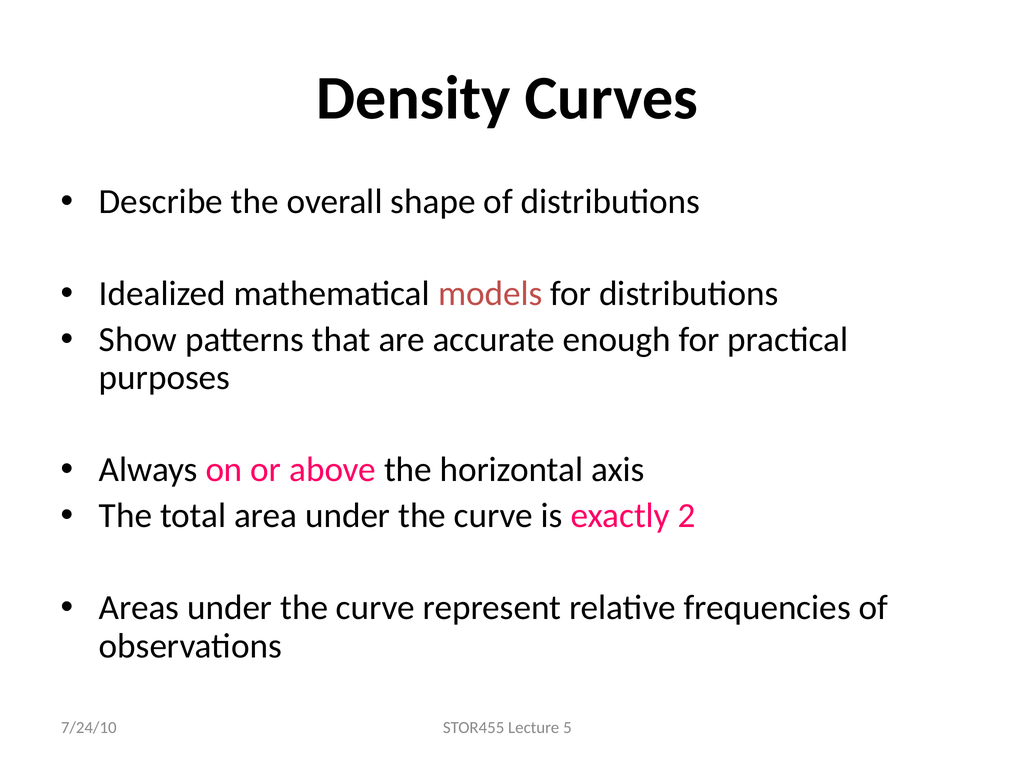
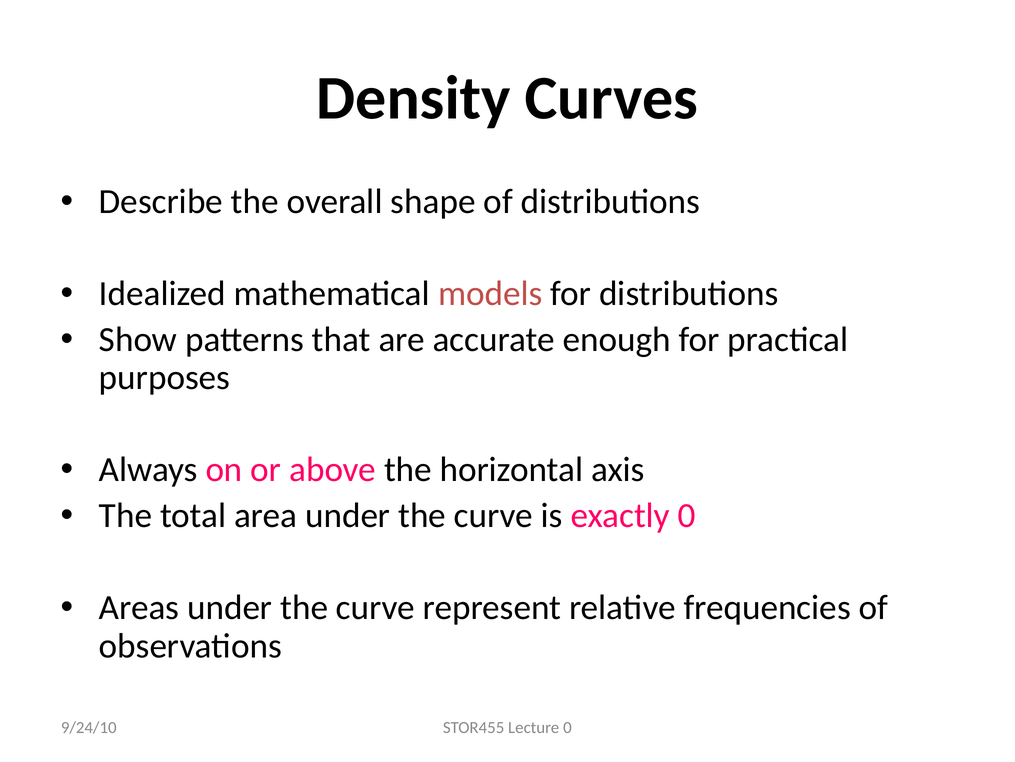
exactly 2: 2 -> 0 (687, 515)
7/24/10: 7/24/10 -> 9/24/10 (89, 727)
Lecture 5: 5 -> 0 (567, 727)
